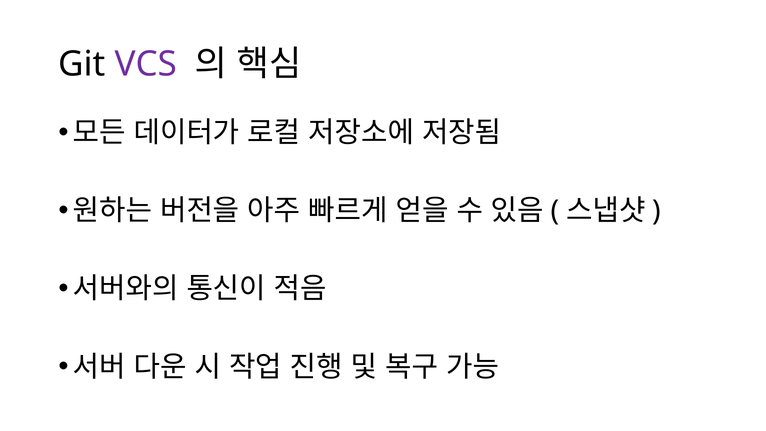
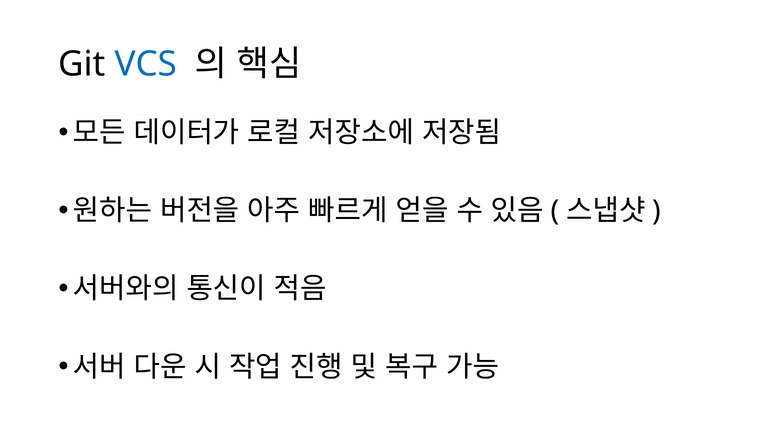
VCS colour: purple -> blue (146, 64)
